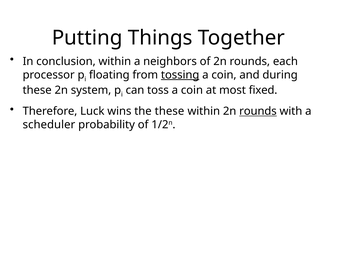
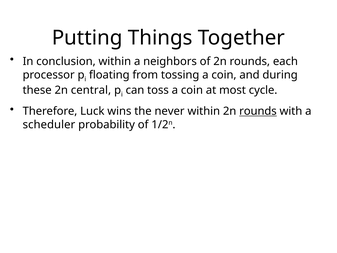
tossing underline: present -> none (180, 75)
system: system -> central (91, 90)
fixed: fixed -> cycle (263, 90)
the these: these -> never (170, 111)
